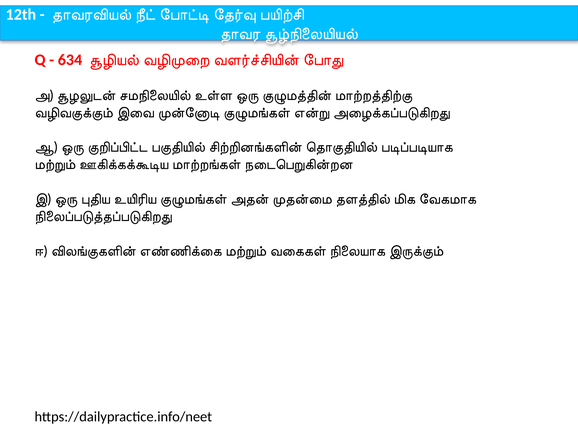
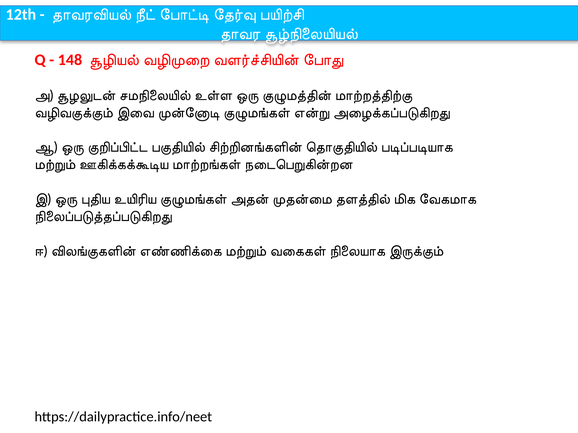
634: 634 -> 148 (70, 60)
